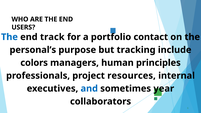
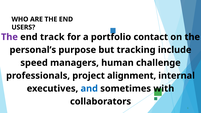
The colour: blue -> purple (9, 37)
colors: colors -> speed (34, 63)
principles: principles -> challenge (158, 63)
resources: resources -> alignment (132, 76)
year: year -> with (164, 89)
